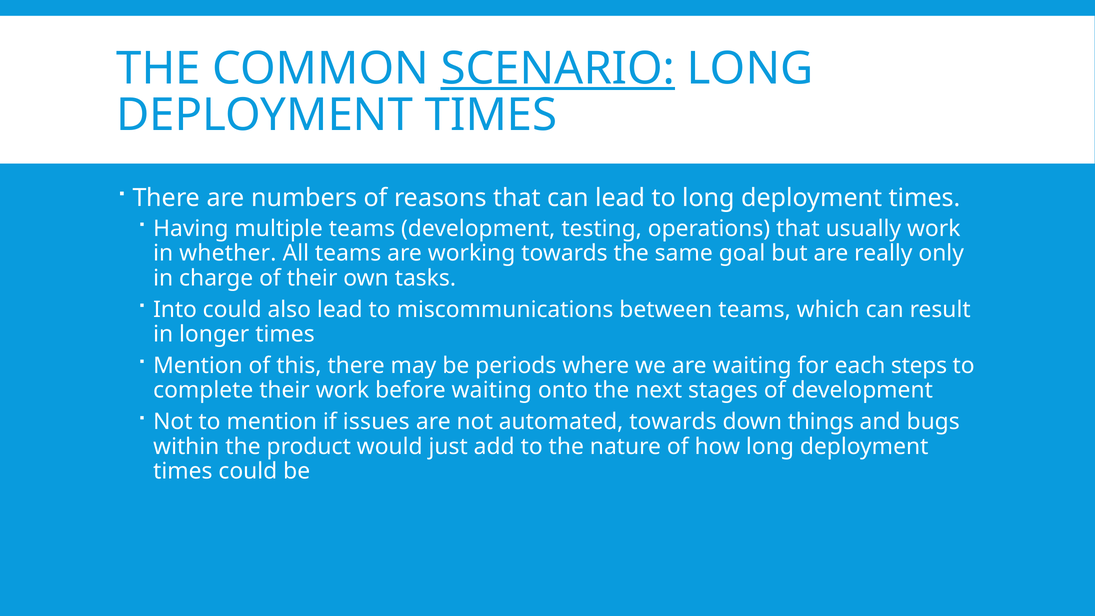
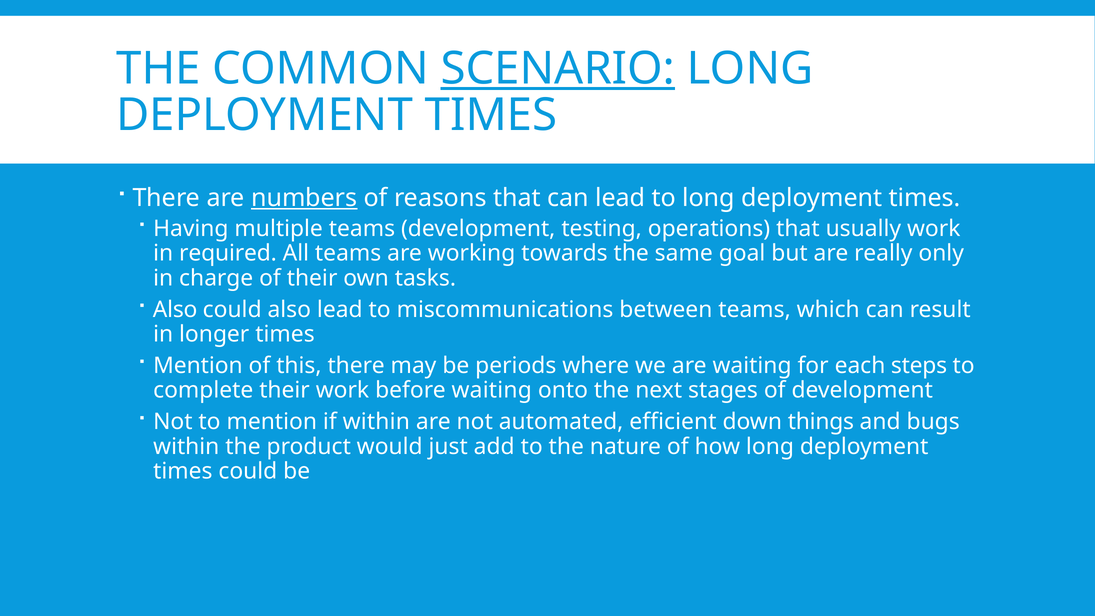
numbers underline: none -> present (304, 198)
whether: whether -> required (228, 253)
Into: Into -> Also (175, 310)
if issues: issues -> within (376, 422)
automated towards: towards -> efficient (673, 422)
